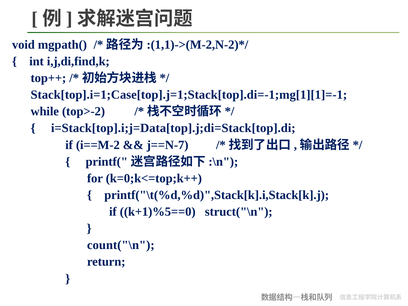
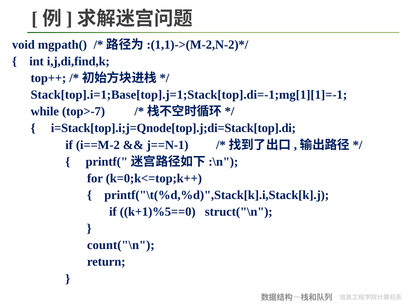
Stack[top].i=1;Case[top].j=1;Stack[top].di=-1;mg[1][1]=-1: Stack[top].i=1;Case[top].j=1;Stack[top].di=-1;mg[1][1]=-1 -> Stack[top].i=1;Base[top].j=1;Stack[top].di=-1;mg[1][1]=-1 (189, 95)
top>-2: top>-2 -> top>-7 (84, 112)
i=Stack[top].i;j=Data[top].j;di=Stack[top].di: i=Stack[top].i;j=Data[top].j;di=Stack[top].di -> i=Stack[top].i;j=Qnode[top].j;di=Stack[top].di (173, 128)
j==N-7: j==N-7 -> j==N-1 (168, 145)
